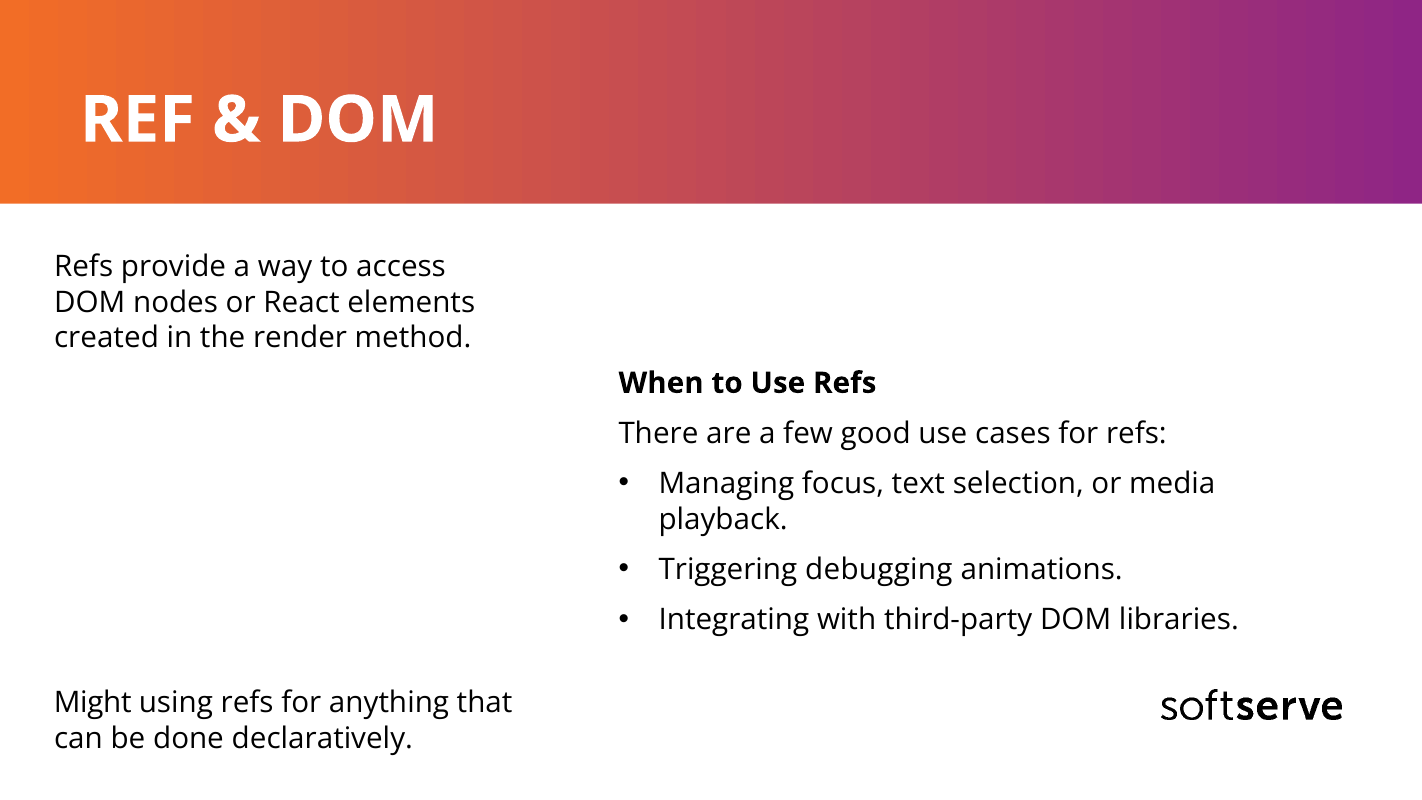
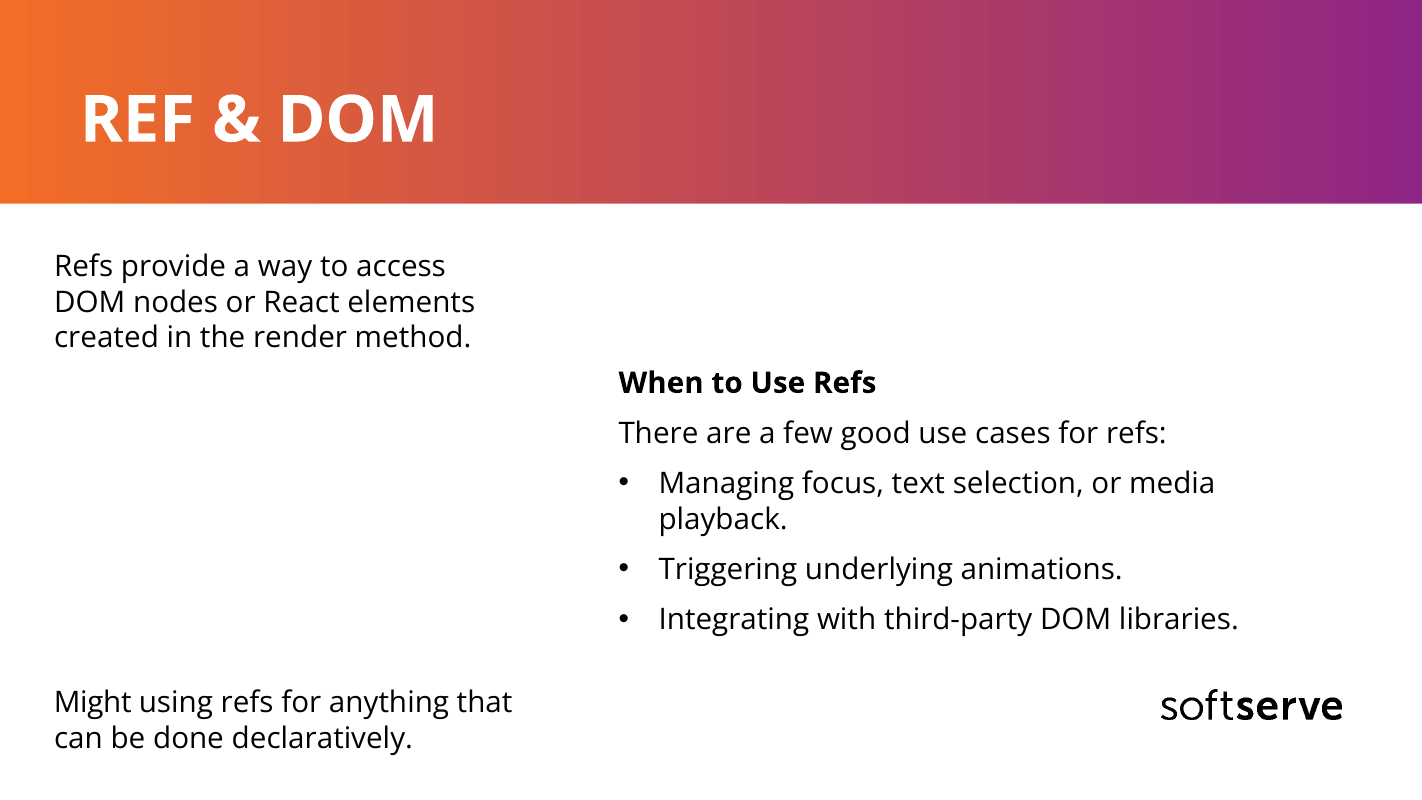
debugging: debugging -> underlying (879, 570)
